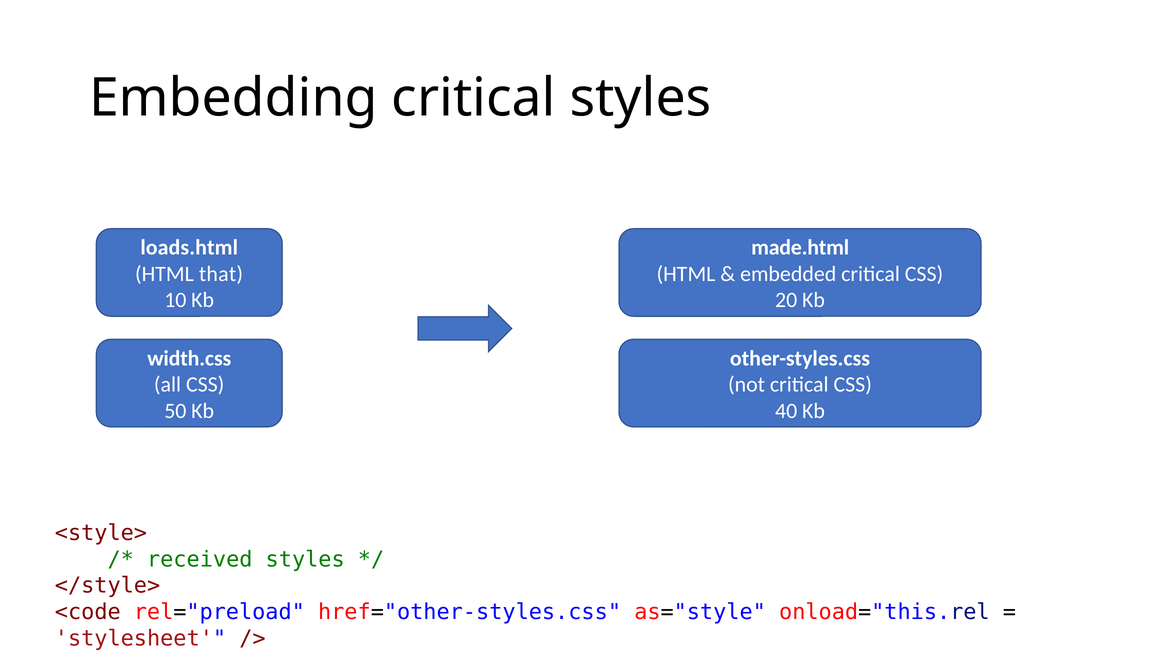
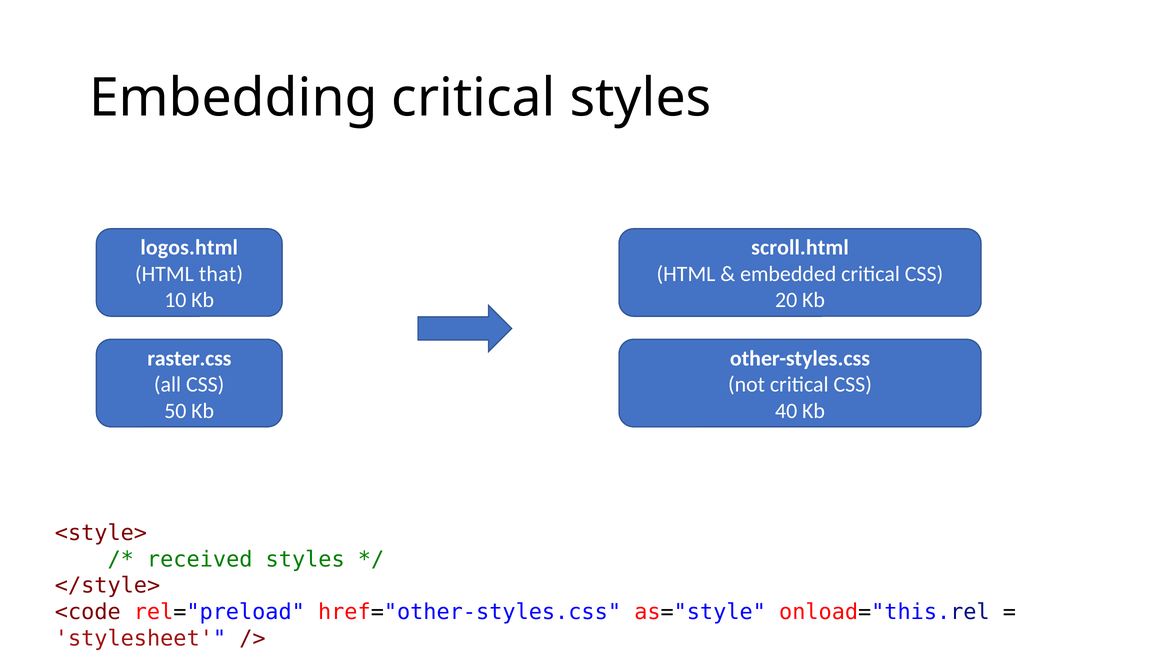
loads.html: loads.html -> logos.html (189, 248)
made.html: made.html -> scroll.html (800, 248)
width.css: width.css -> raster.css (189, 358)
